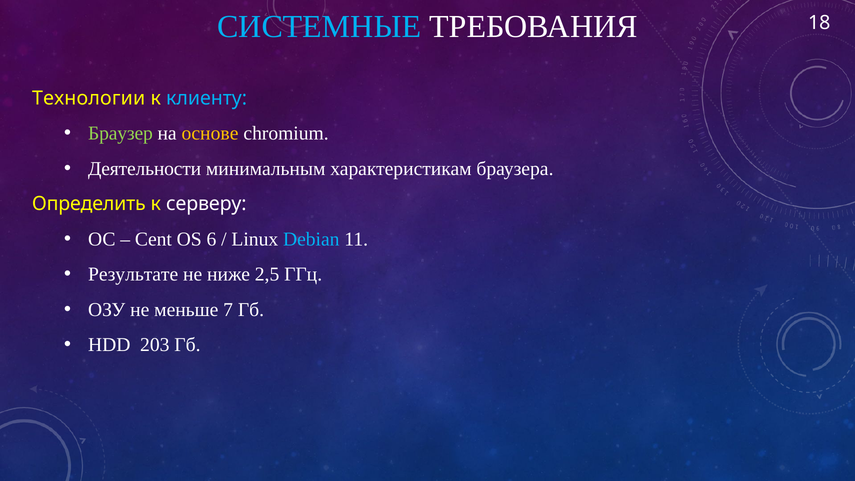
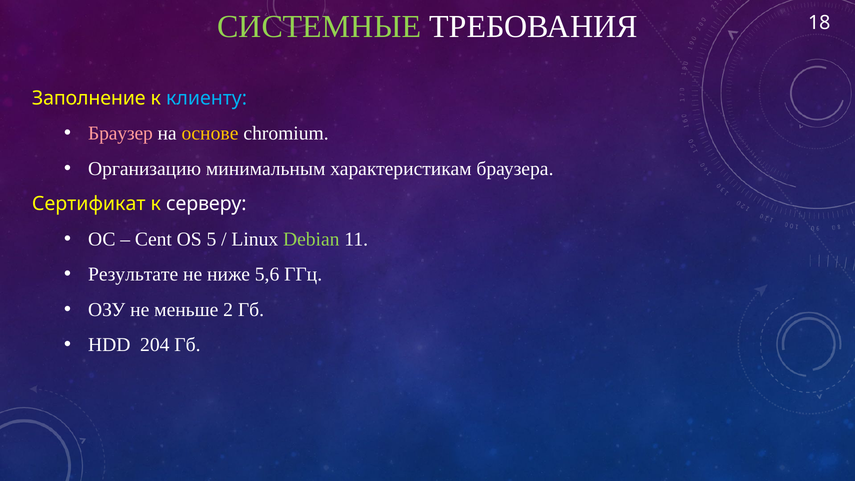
СИСТЕМНЫЕ colour: light blue -> light green (319, 27)
Технологии: Технологии -> Заполнение (89, 98)
Браузер colour: light green -> pink (120, 133)
Деятельности: Деятельности -> Организацию (145, 169)
Определить: Определить -> Сертификат (89, 204)
6: 6 -> 5 (212, 239)
Debian colour: light blue -> light green (311, 239)
2,5: 2,5 -> 5,6 (267, 274)
7: 7 -> 2 (228, 310)
203: 203 -> 204 (155, 345)
